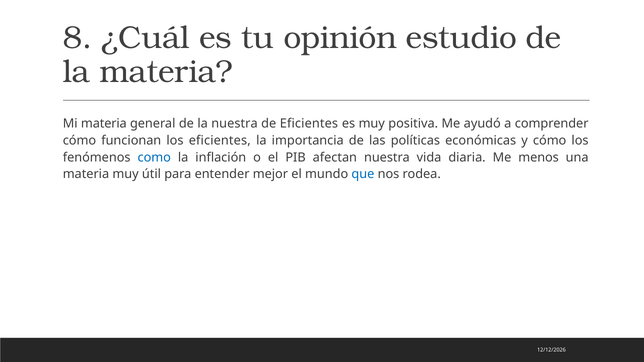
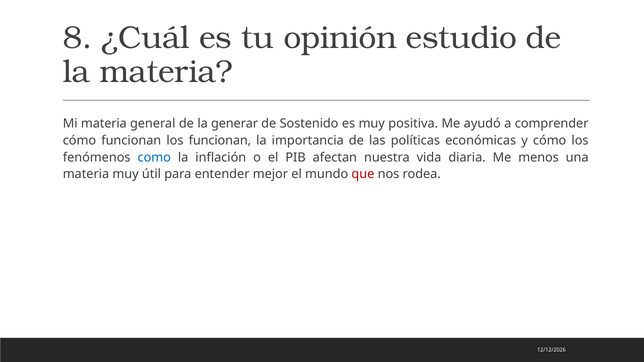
la nuestra: nuestra -> generar (235, 124)
de Eficientes: Eficientes -> Sostenido (309, 124)
los eficientes: eficientes -> funcionan (220, 141)
que colour: blue -> red (363, 174)
